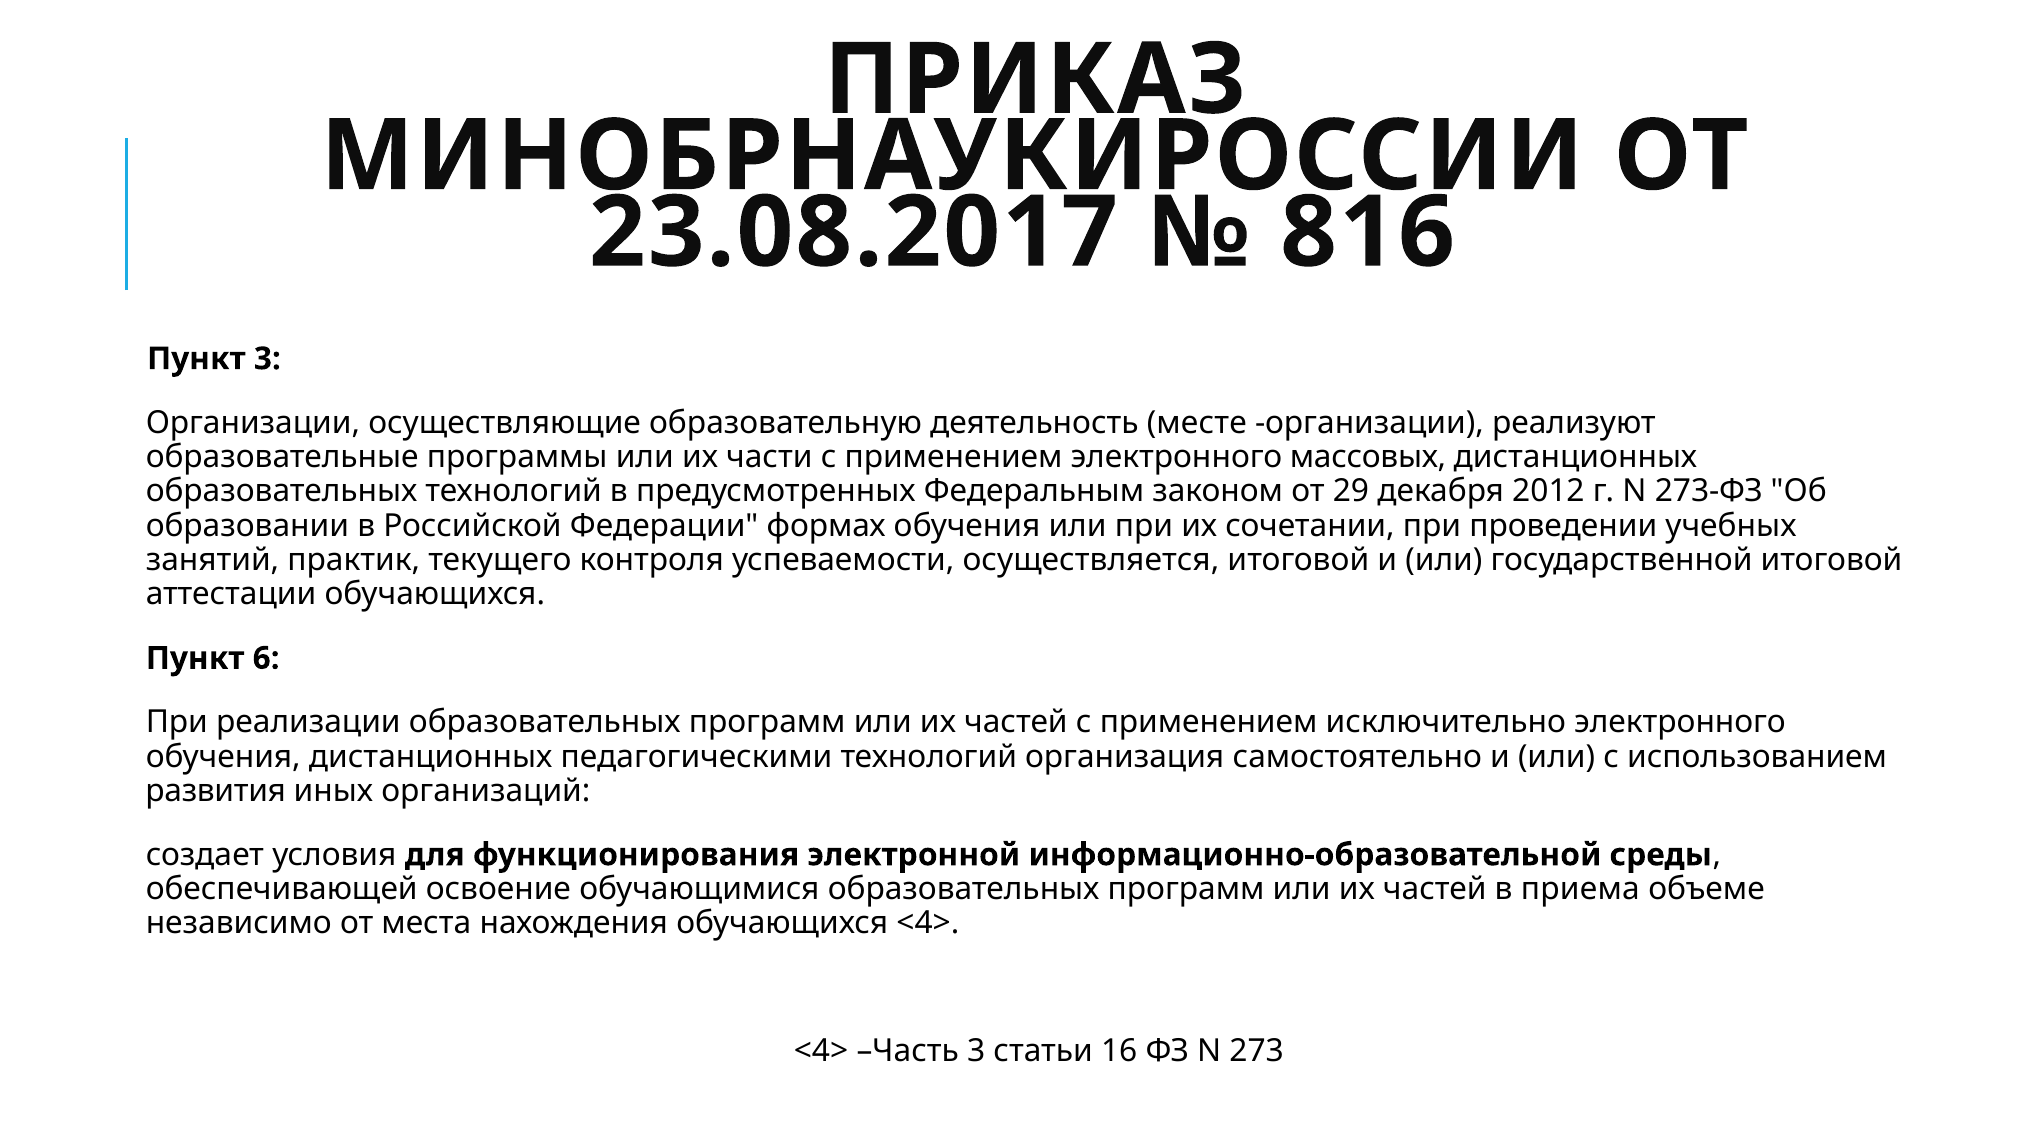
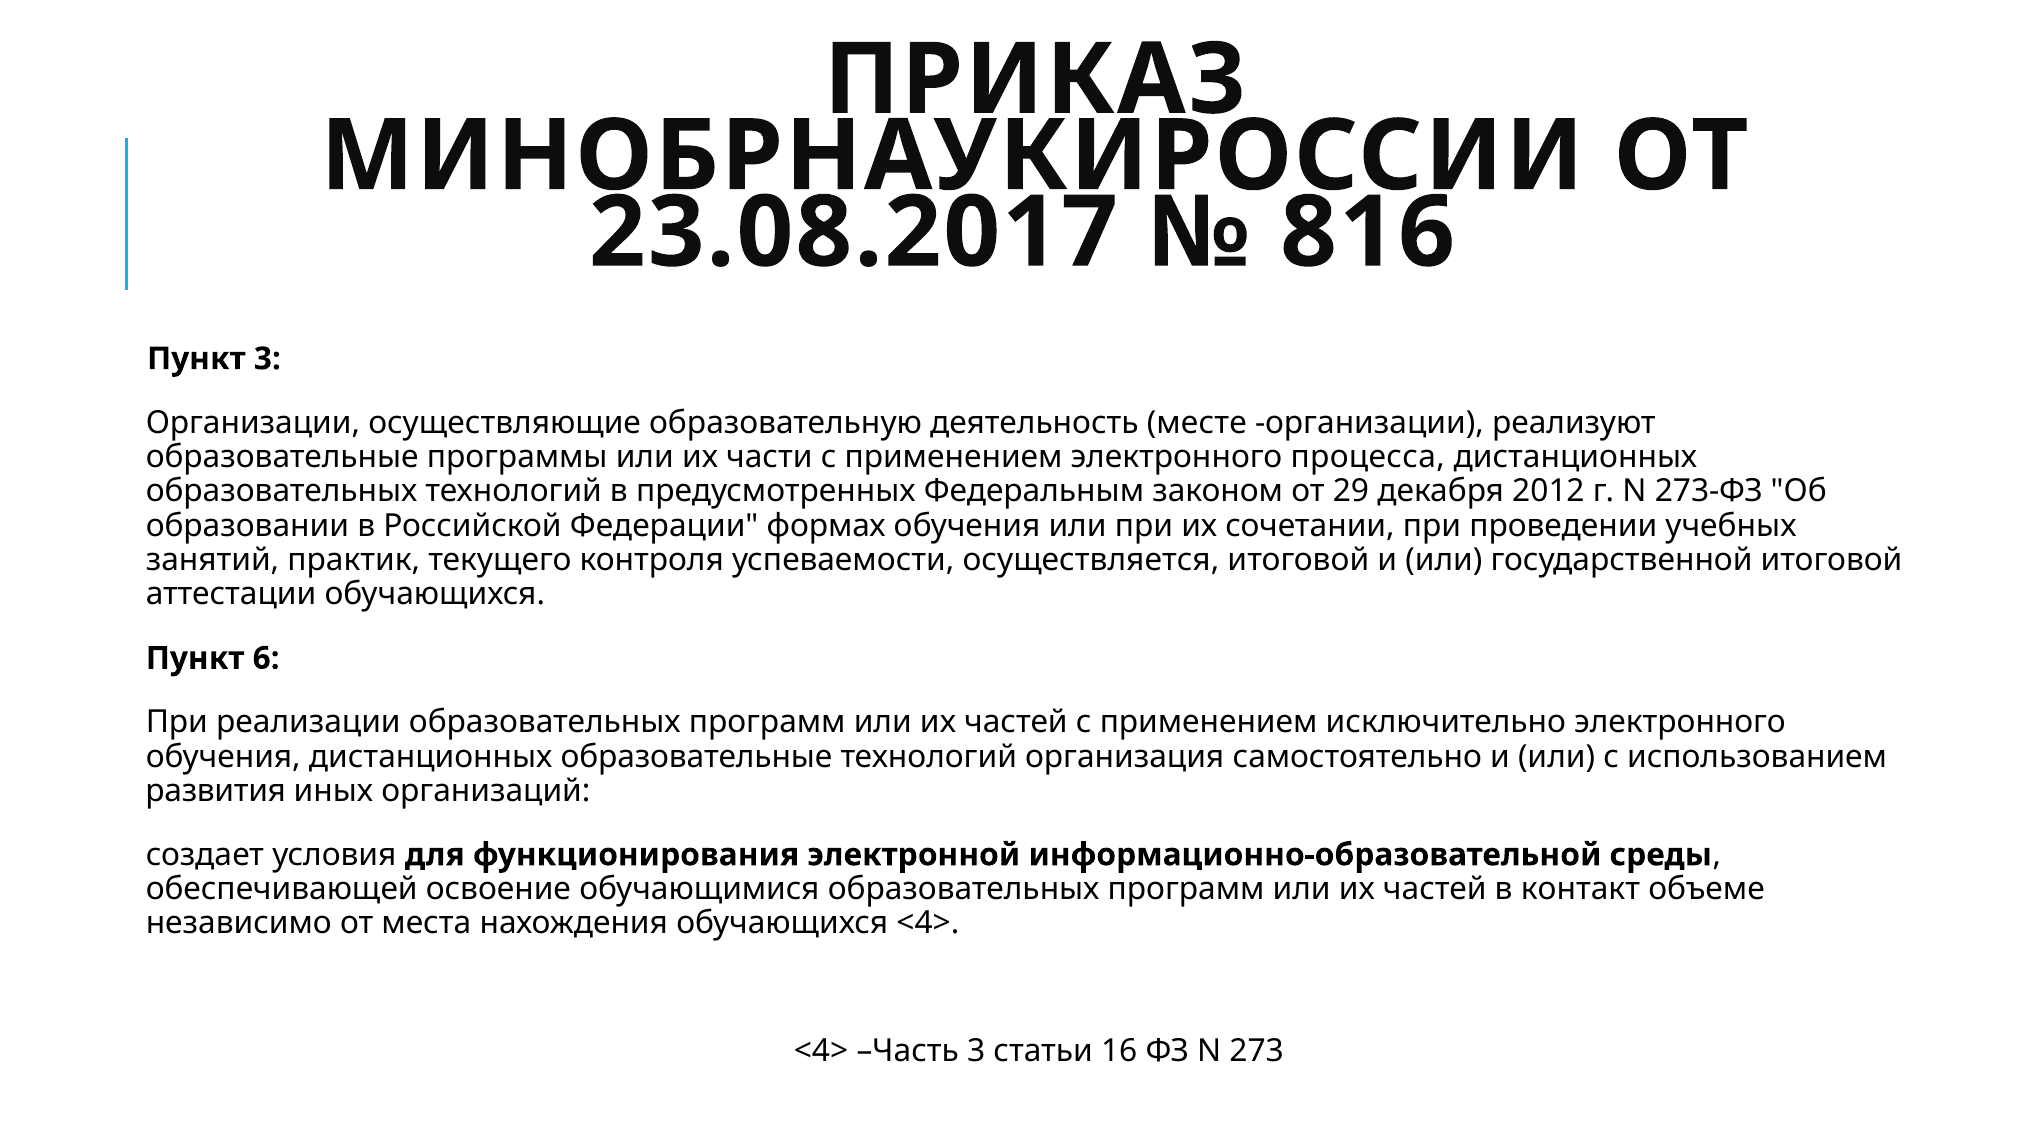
массовых: массовых -> процесса (1368, 457)
дистанционных педагогическими: педагогическими -> образовательные (696, 756)
приема: приема -> контакт (1580, 889)
